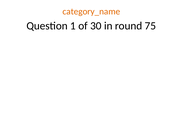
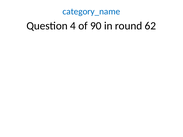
category_name colour: orange -> blue (91, 12)
1: 1 -> 4 (73, 26)
30: 30 -> 90 (96, 26)
75: 75 -> 62 (150, 26)
